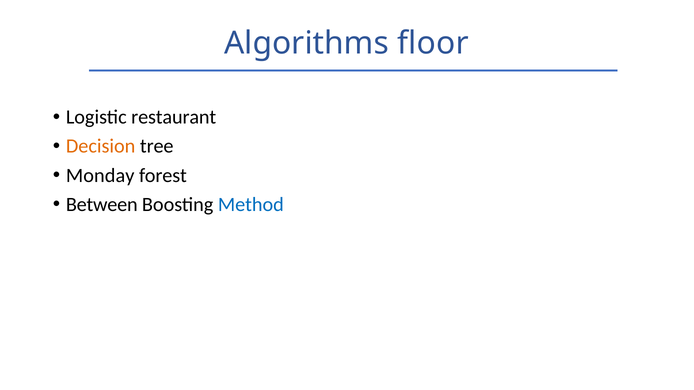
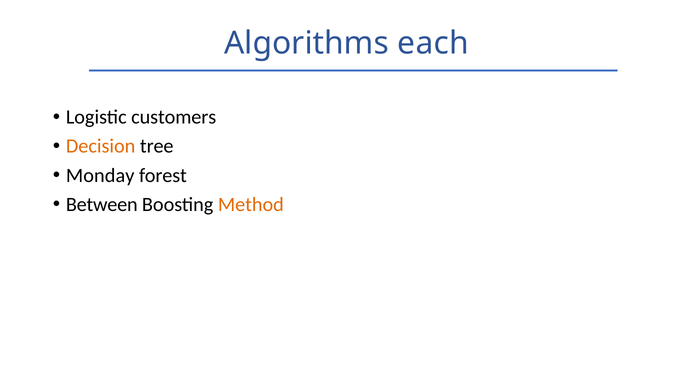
floor: floor -> each (433, 43)
restaurant: restaurant -> customers (174, 117)
Method colour: blue -> orange (251, 205)
